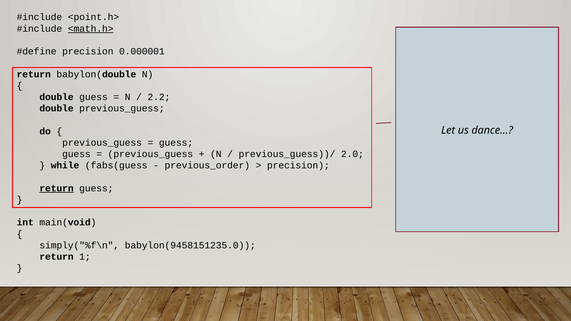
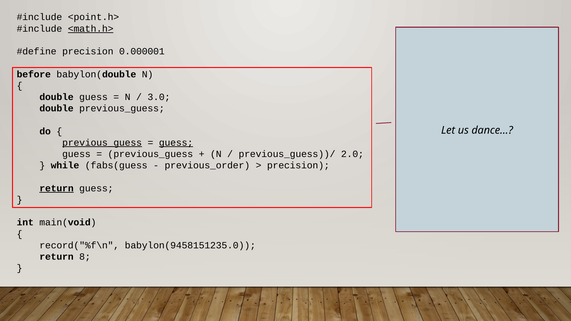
return: return -> before (34, 74)
2.2: 2.2 -> 3.0 (159, 97)
previous_guess underline: none -> present (102, 143)
guess underline: none -> present (176, 143)
simply("%f\n: simply("%f\n -> record("%f\n (79, 245)
1: 1 -> 8 (85, 257)
